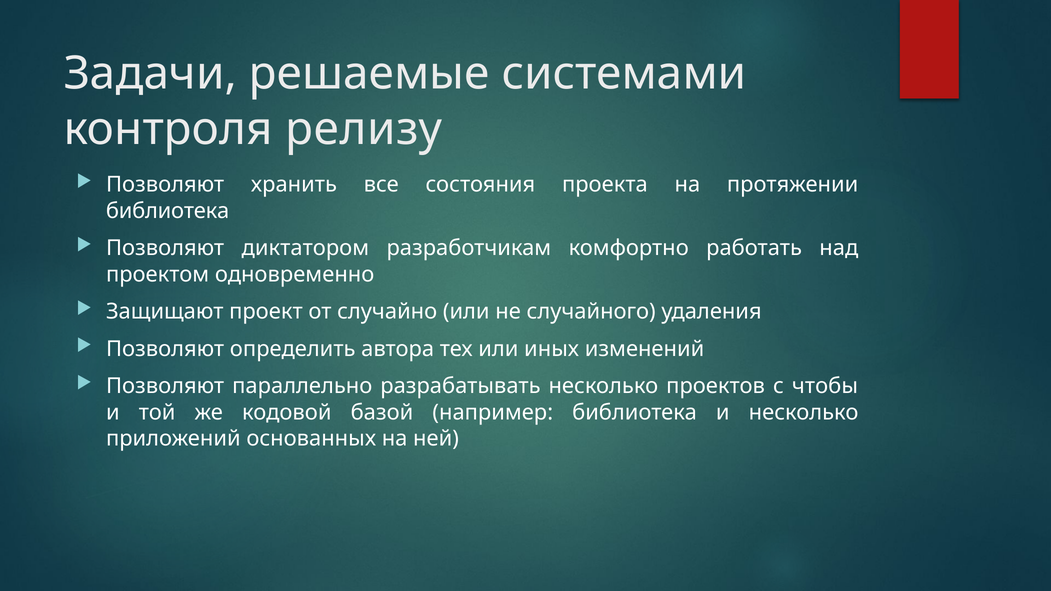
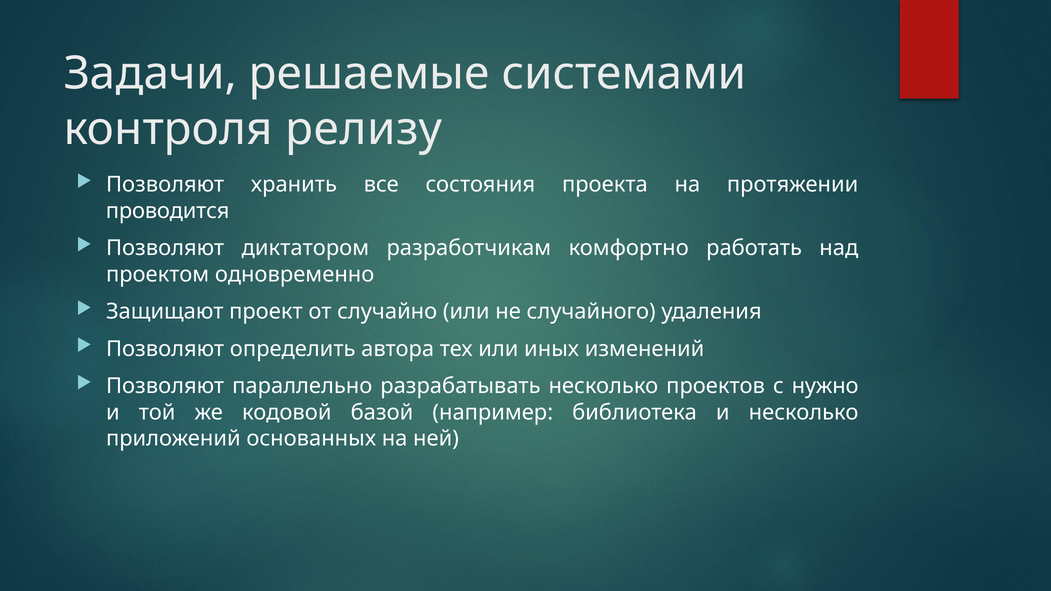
библиотека: библиотека -> проводится (168, 211)
чтобы: чтобы -> нужно (825, 386)
